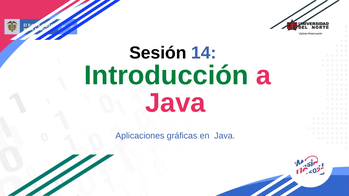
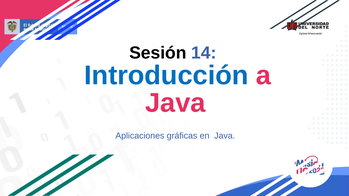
Introducción colour: green -> blue (166, 75)
